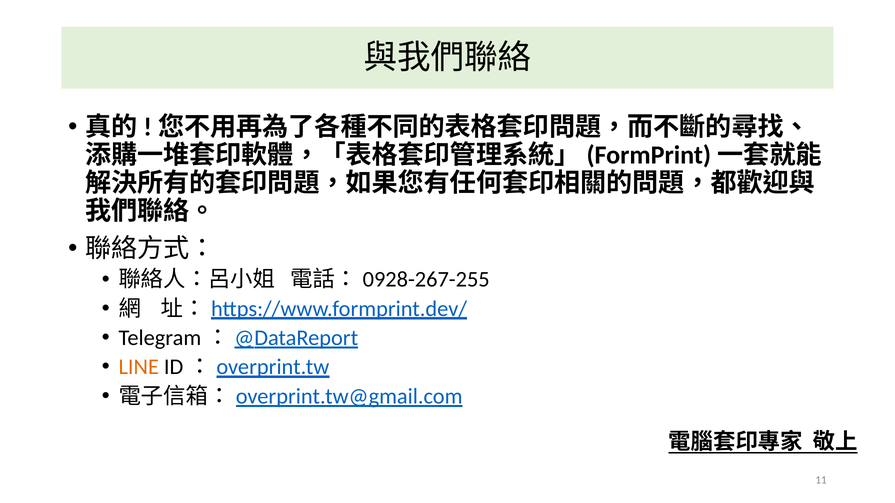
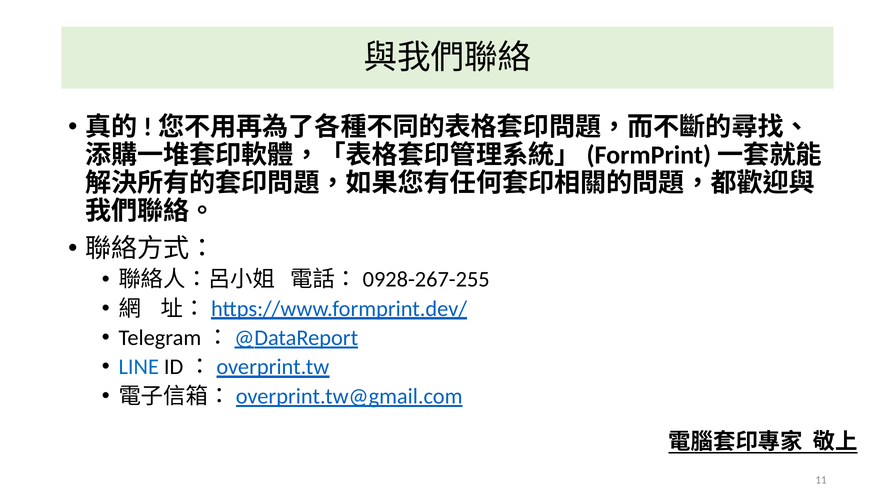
LINE colour: orange -> blue (139, 367)
